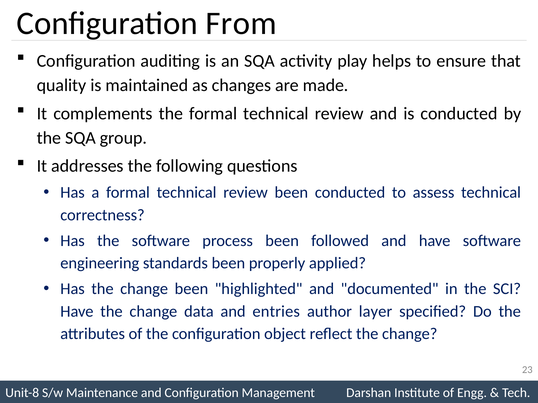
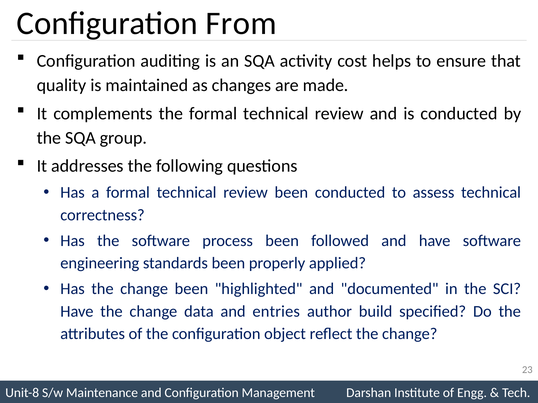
play: play -> cost (352, 61)
layer: layer -> build (376, 312)
